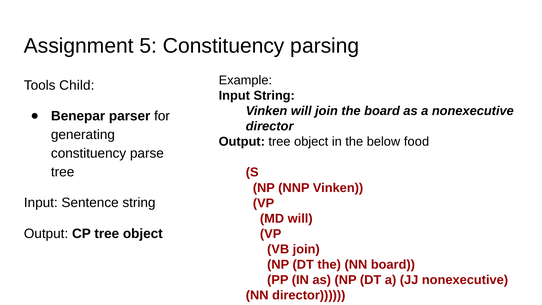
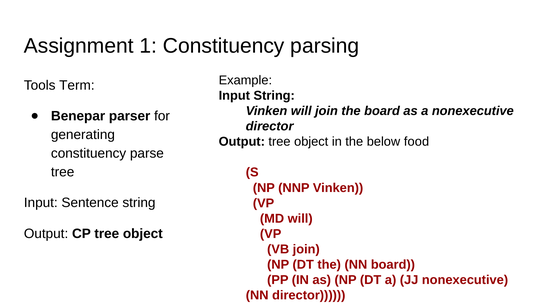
5: 5 -> 1 (148, 46)
Child: Child -> Term (77, 85)
